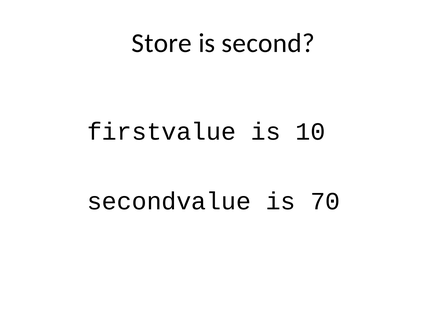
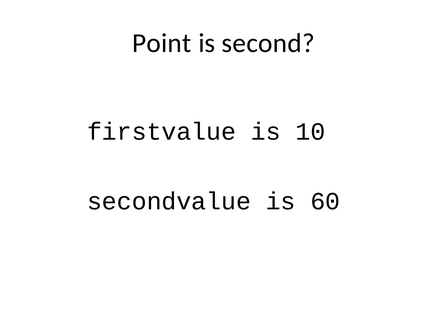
Store: Store -> Point (162, 43)
70: 70 -> 60 (325, 201)
